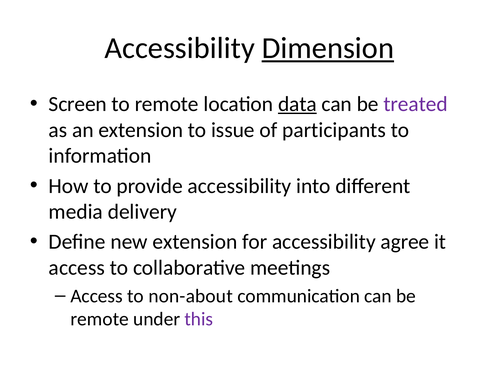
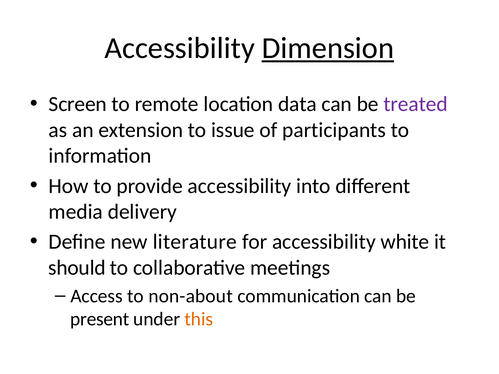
data underline: present -> none (297, 104)
new extension: extension -> literature (195, 242)
agree: agree -> white (405, 242)
access: access -> should (77, 268)
remote: remote -> present (100, 319)
this colour: purple -> orange (199, 319)
